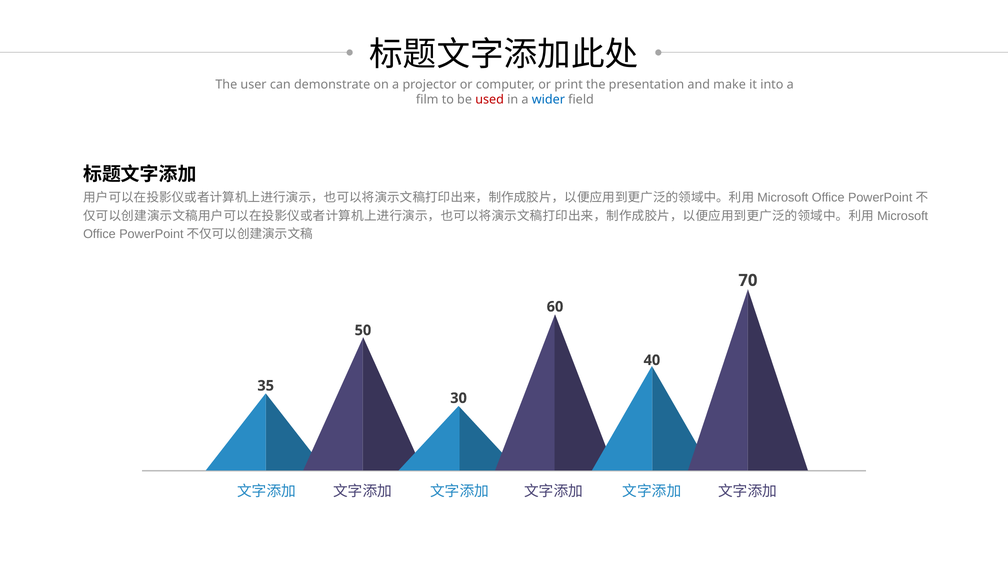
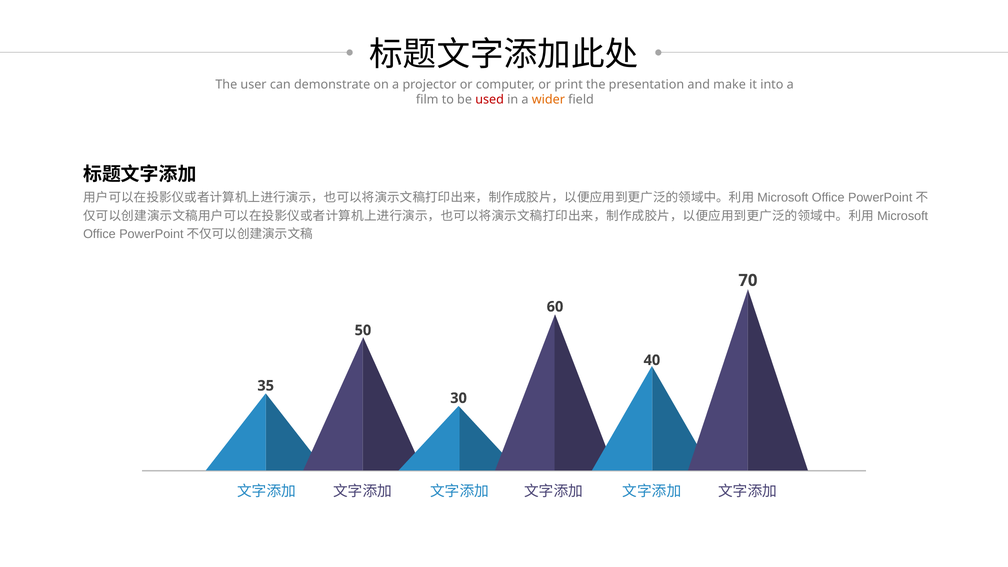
wider colour: blue -> orange (548, 100)
